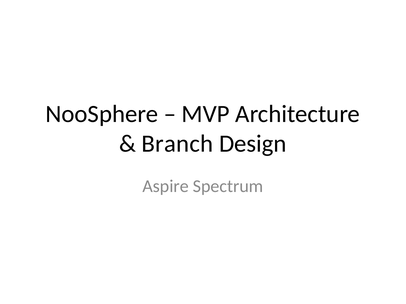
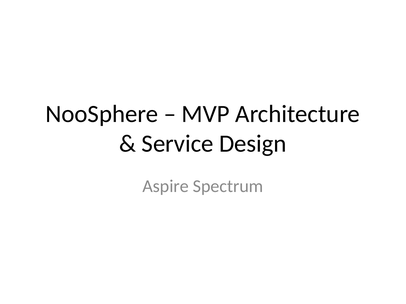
Branch: Branch -> Service (178, 144)
